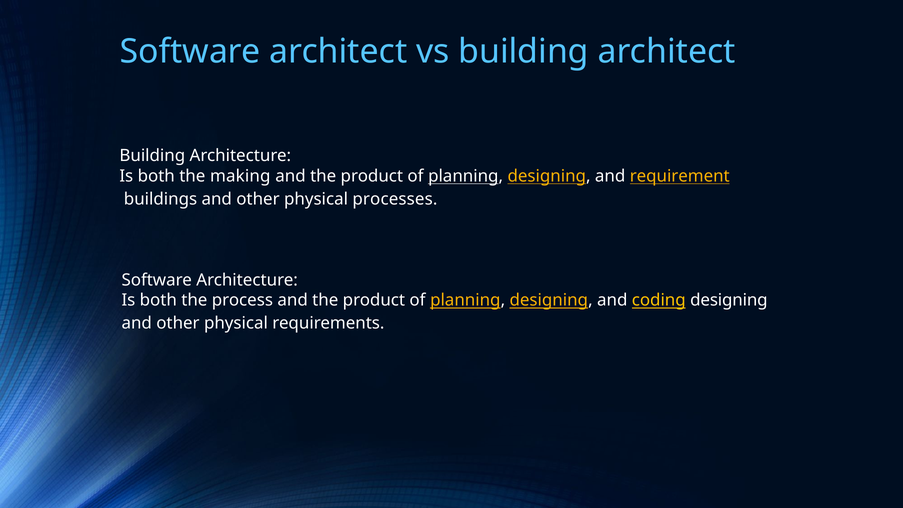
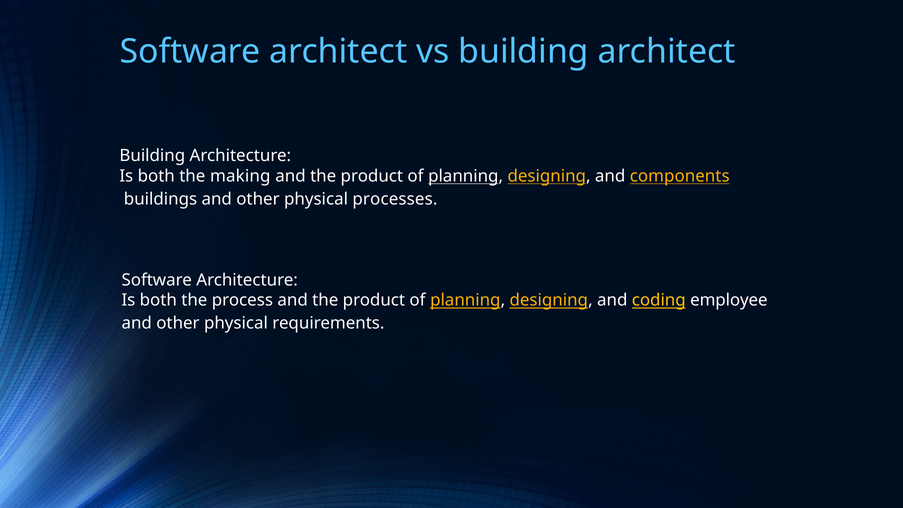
requirement: requirement -> components (680, 176)
coding designing: designing -> employee (729, 300)
